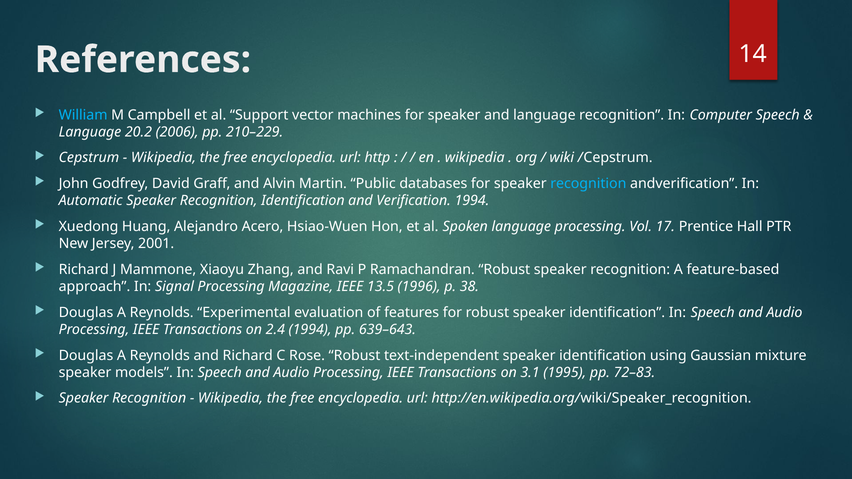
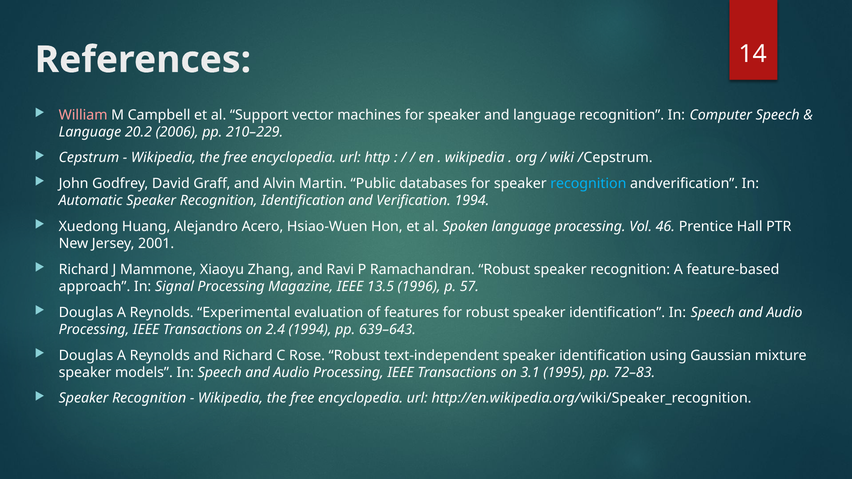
William colour: light blue -> pink (83, 115)
17: 17 -> 46 (665, 227)
38: 38 -> 57 (469, 287)
